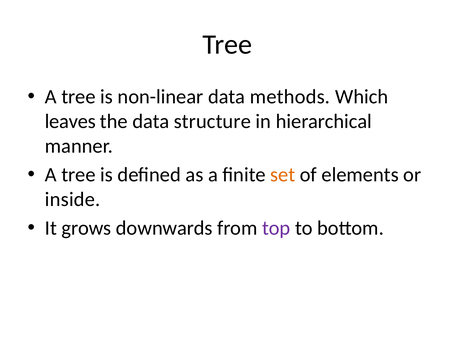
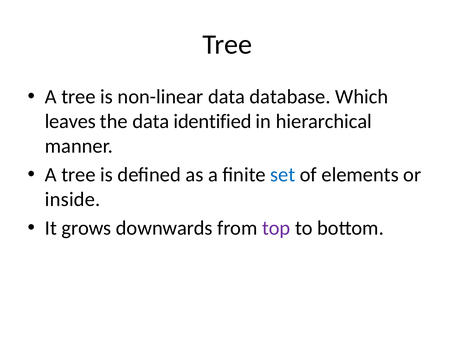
methods: methods -> database (290, 97)
structure: structure -> identified (213, 121)
set colour: orange -> blue (283, 175)
